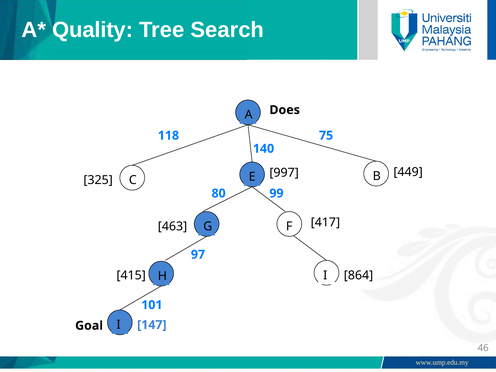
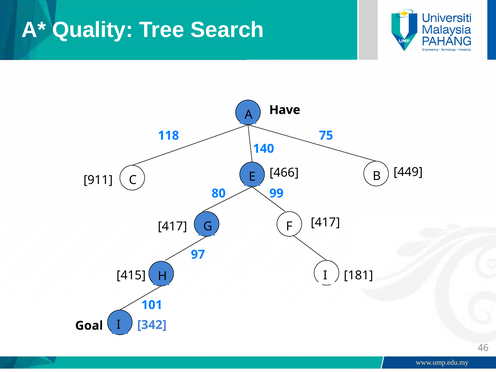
Does: Does -> Have (285, 110)
997: 997 -> 466 (284, 173)
325: 325 -> 911 (98, 180)
463: 463 -> 417 (173, 226)
864: 864 -> 181 (359, 275)
147: 147 -> 342 (152, 325)
